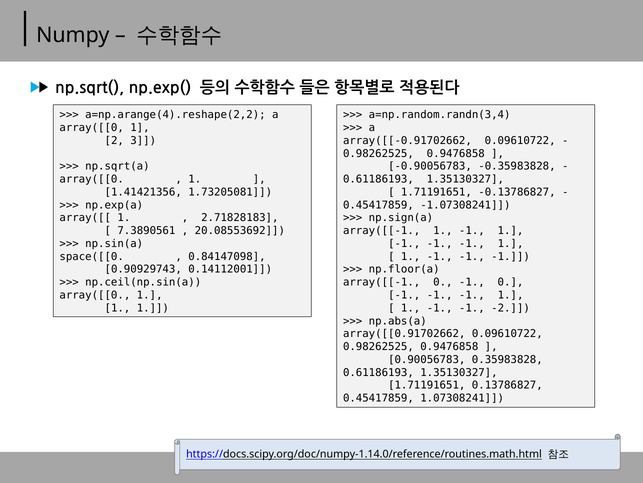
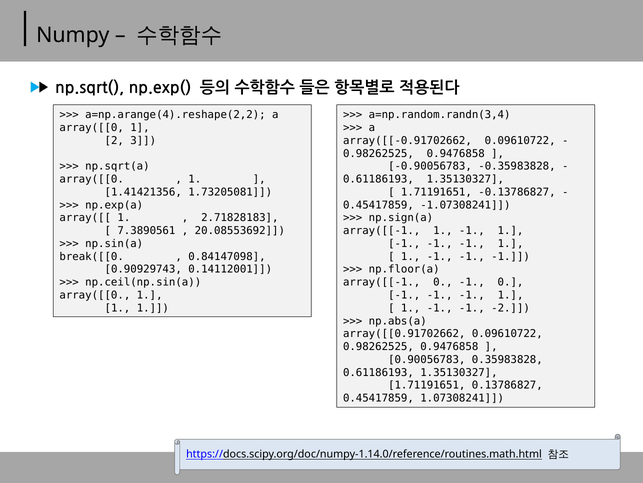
space([[0: space([[0 -> break([[0 (92, 256)
